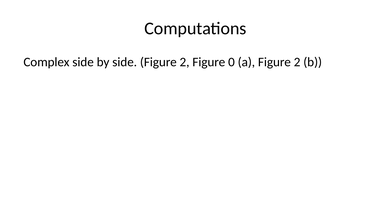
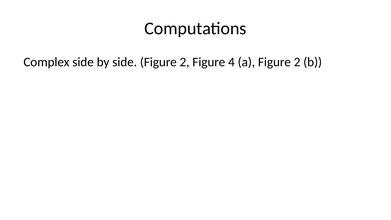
0: 0 -> 4 (231, 62)
